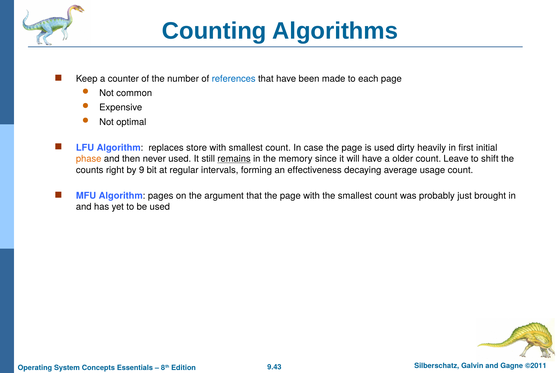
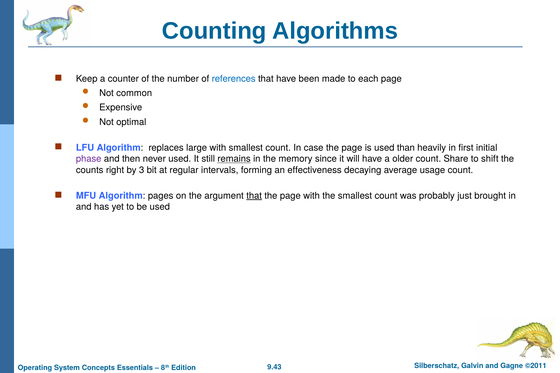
store: store -> large (197, 148)
dirty: dirty -> than (406, 148)
phase colour: orange -> purple (89, 159)
Leave: Leave -> Share (456, 159)
9: 9 -> 3 (142, 170)
that underline: none -> present (254, 196)
